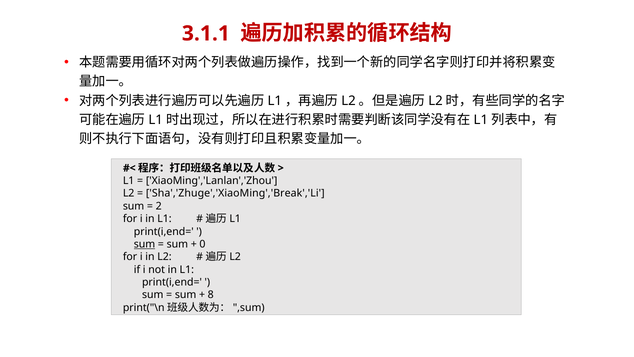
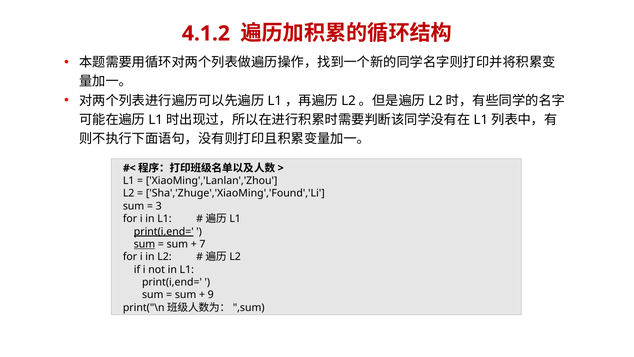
3.1.1: 3.1.1 -> 4.1.2 (206, 33)
Sha','Zhuge','XiaoMing','Break','Li: Sha','Zhuge','XiaoMing','Break','Li -> Sha','Zhuge','XiaoMing','Found','Li (235, 193)
2: 2 -> 3 (159, 206)
print(i,end= underline: none -> present (164, 231)
0: 0 -> 7 (203, 244)
8: 8 -> 9 (211, 295)
